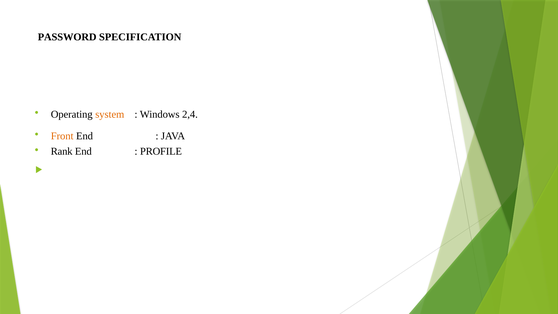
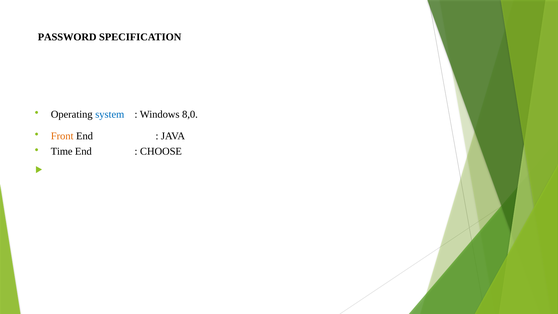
system colour: orange -> blue (110, 114)
2,4: 2,4 -> 8,0 (190, 114)
Rank: Rank -> Time (62, 151)
PROFILE: PROFILE -> CHOOSE (161, 151)
